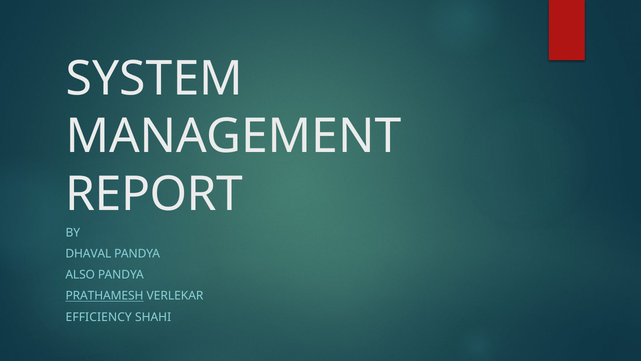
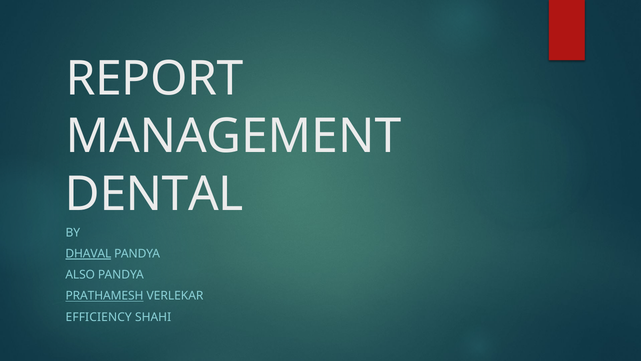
SYSTEM: SYSTEM -> REPORT (155, 79)
REPORT: REPORT -> DENTAL (154, 194)
DHAVAL underline: none -> present (88, 253)
